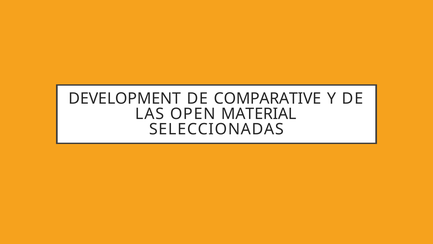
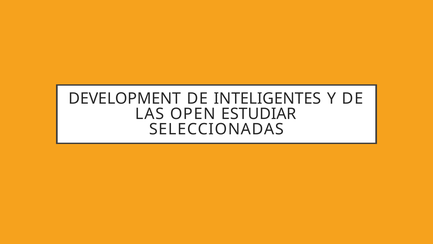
COMPARATIVE: COMPARATIVE -> INTELIGENTES (268, 98)
MATERIAL: MATERIAL -> ESTUDIAR (259, 114)
